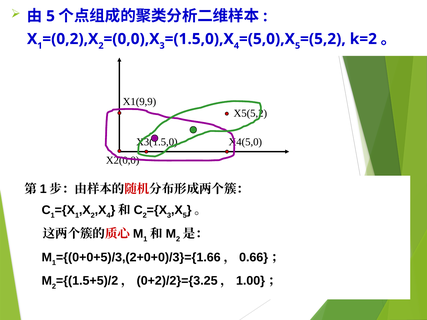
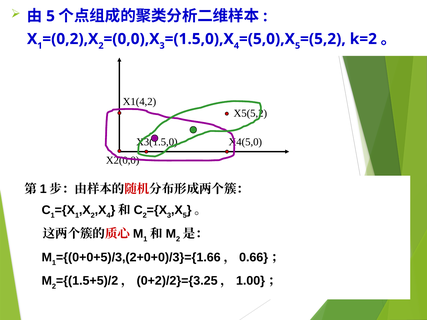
X1(9,9: X1(9,9 -> X1(4,2 (139, 102)
